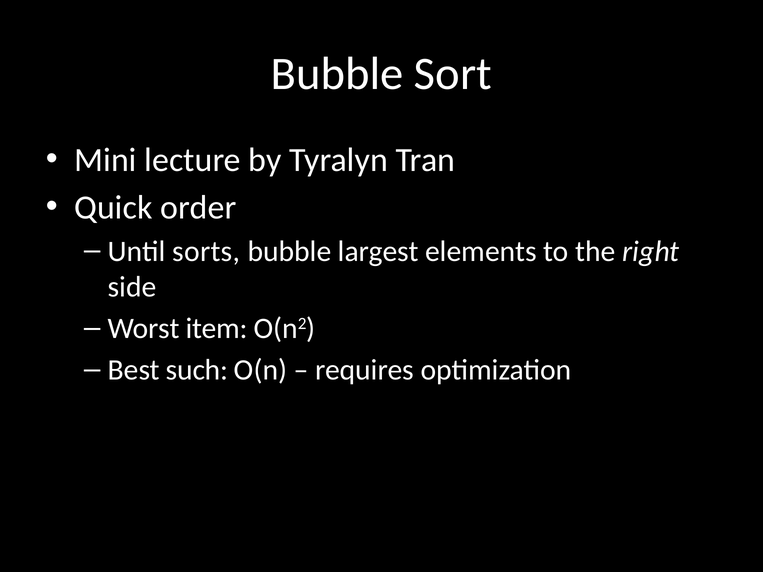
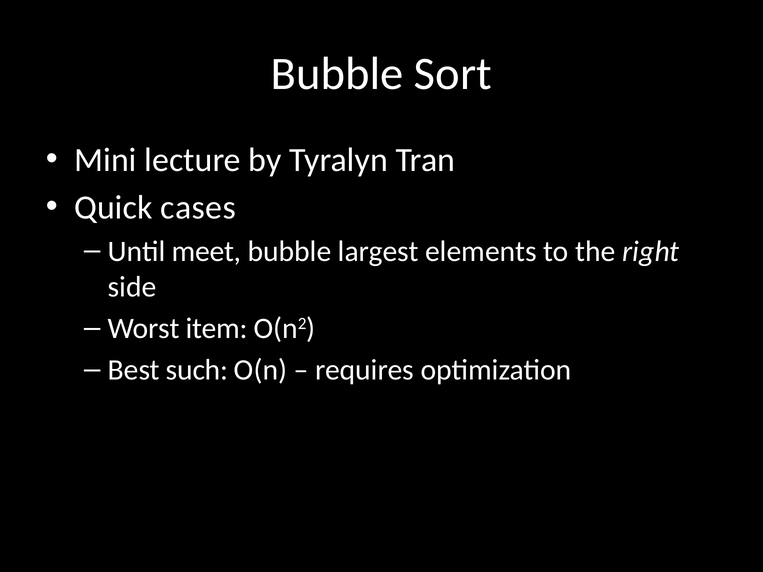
order: order -> cases (198, 208)
sorts: sorts -> meet (207, 251)
